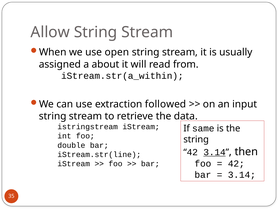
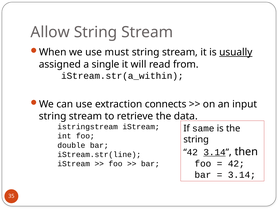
open: open -> must (117, 52)
usually underline: none -> present (236, 52)
about: about -> single (106, 64)
followed: followed -> connects (166, 104)
